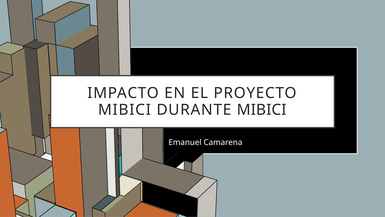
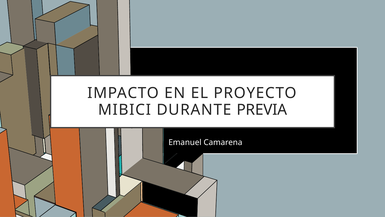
DURANTE MIBICI: MIBICI -> PREVIA (262, 109)
